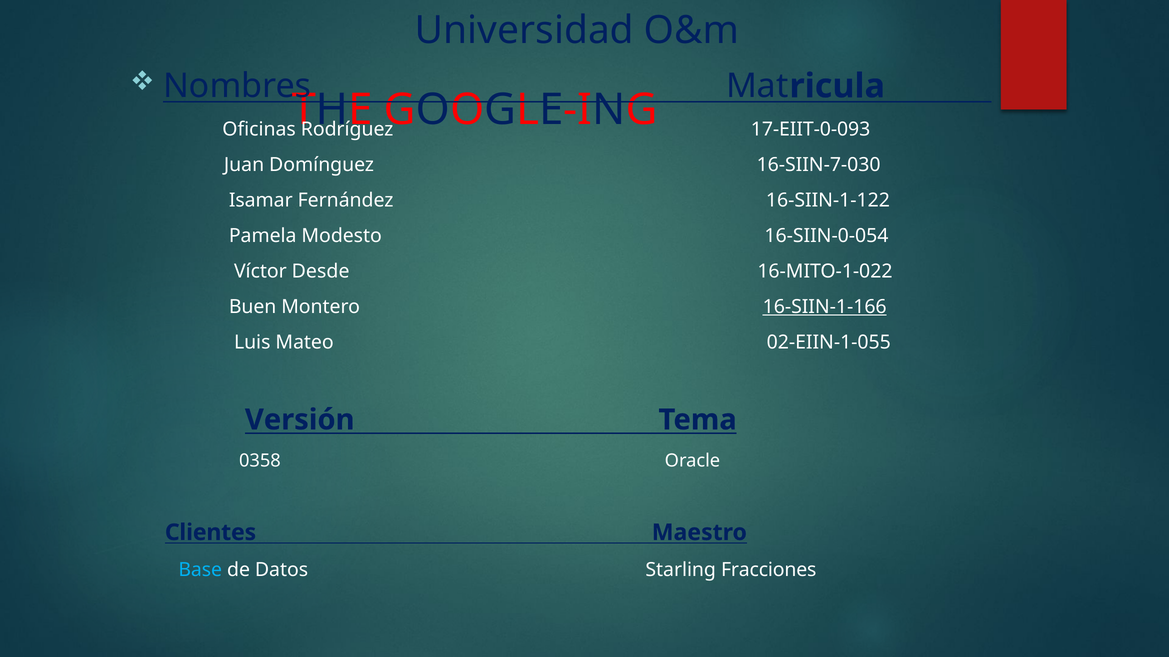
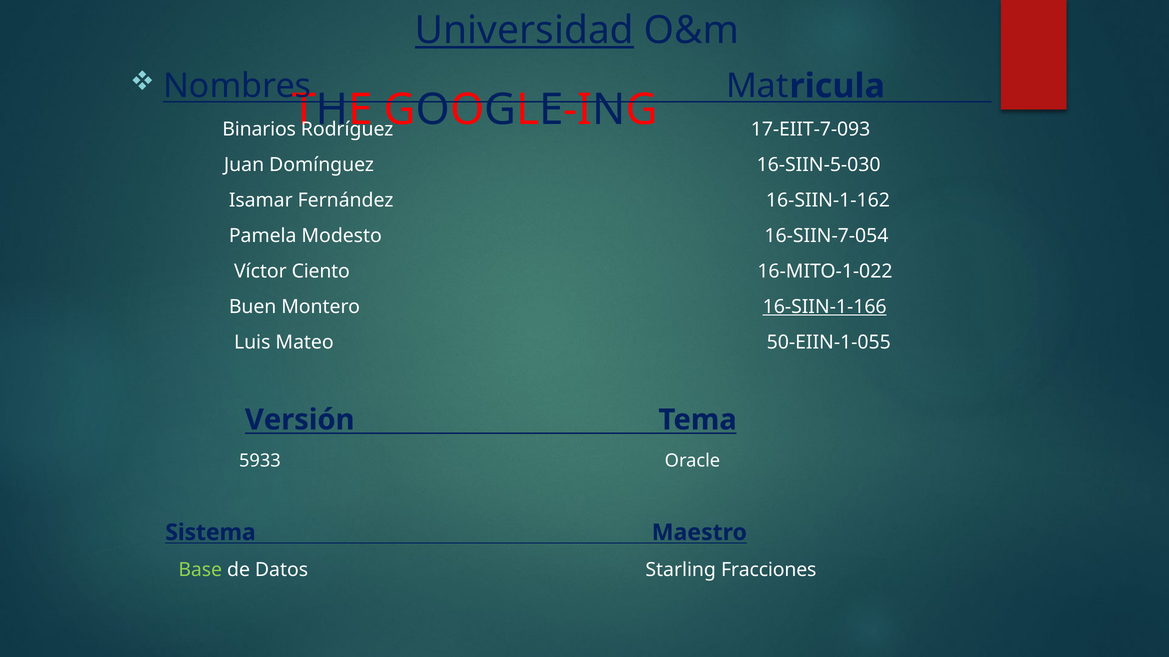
Universidad underline: none -> present (524, 31)
Oficinas: Oficinas -> Binarios (259, 129)
17-EIIT-0-093: 17-EIIT-0-093 -> 17-EIIT-7-093 (811, 129)
16-SIIN-7-030: 16-SIIN-7-030 -> 16-SIIN-5-030 (819, 165)
16-SIIN-1-122: 16-SIIN-1-122 -> 16-SIIN-1-162 (828, 200)
16-SIIN-0-054: 16-SIIN-0-054 -> 16-SIIN-7-054 (826, 236)
Desde: Desde -> Ciento (321, 271)
02-EIIN-1-055: 02-EIIN-1-055 -> 50-EIIN-1-055 (829, 343)
0358: 0358 -> 5933 (260, 461)
Clientes: Clientes -> Sistema (210, 533)
Base colour: light blue -> light green (200, 570)
